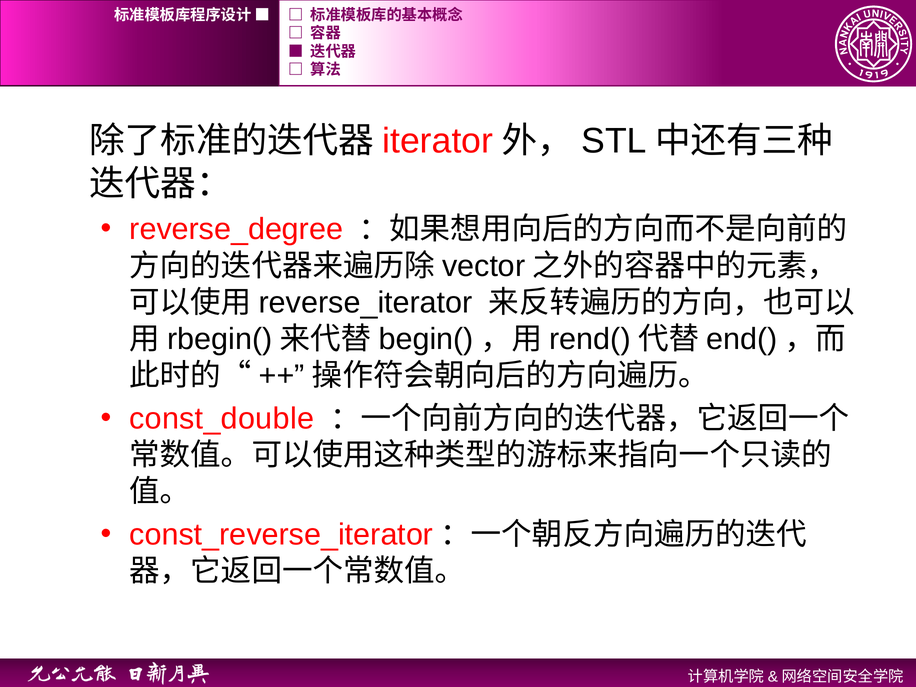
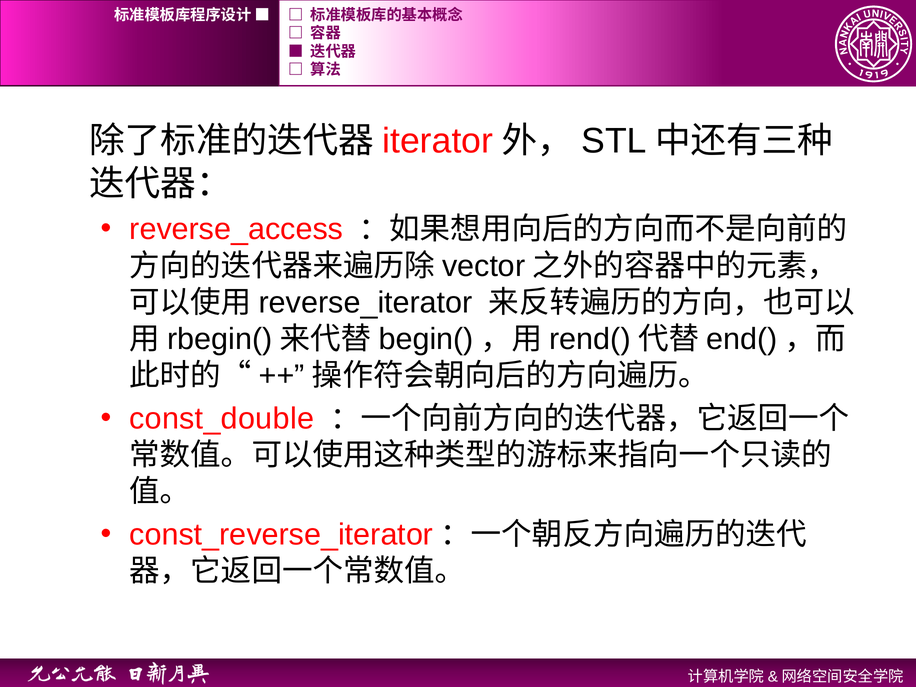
reverse_degree: reverse_degree -> reverse_access (236, 229)
